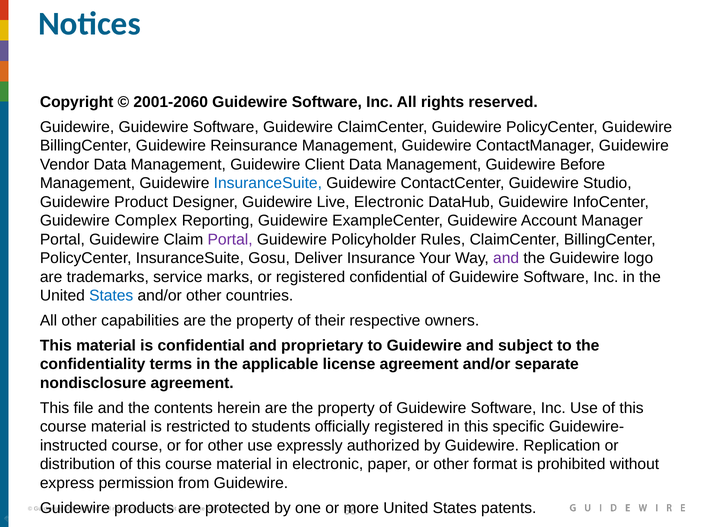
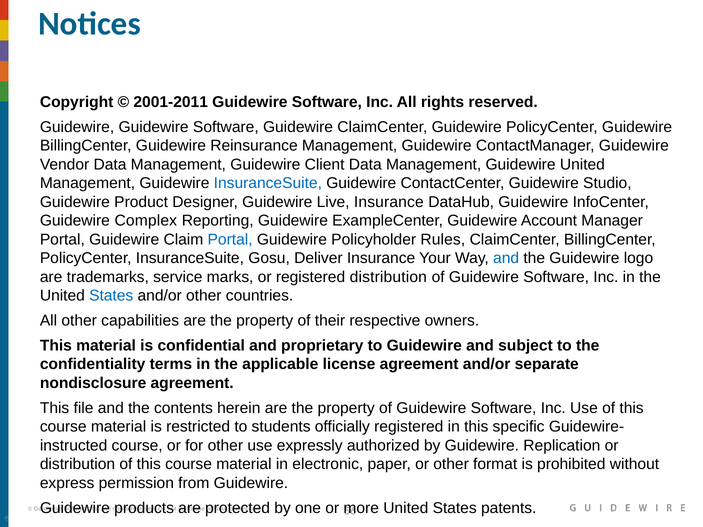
2001-2060: 2001-2060 -> 2001-2011 (171, 102)
Guidewire Before: Before -> United (582, 165)
Live Electronic: Electronic -> Insurance (389, 202)
Portal colour: purple -> blue (230, 240)
and colour: purple -> blue (506, 258)
registered confidential: confidential -> distribution (388, 277)
